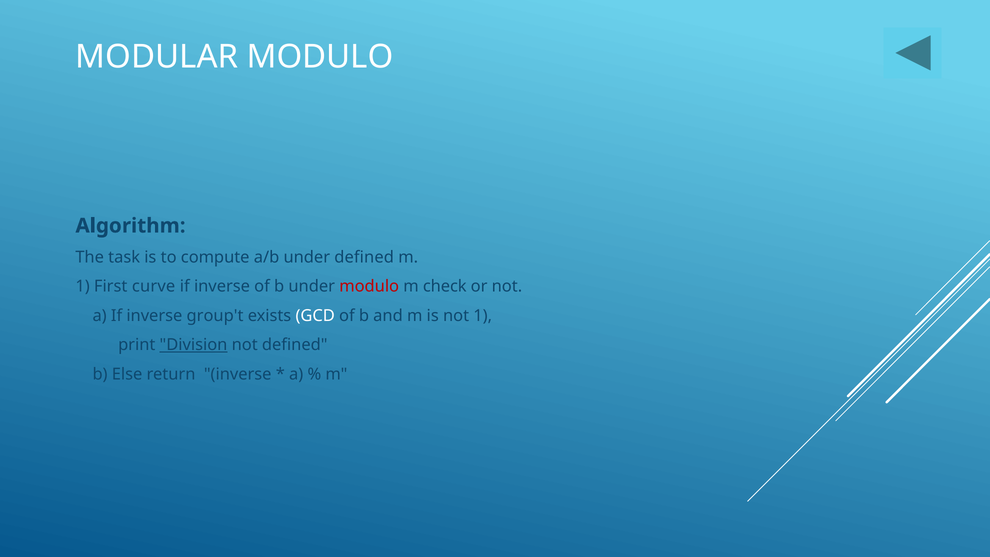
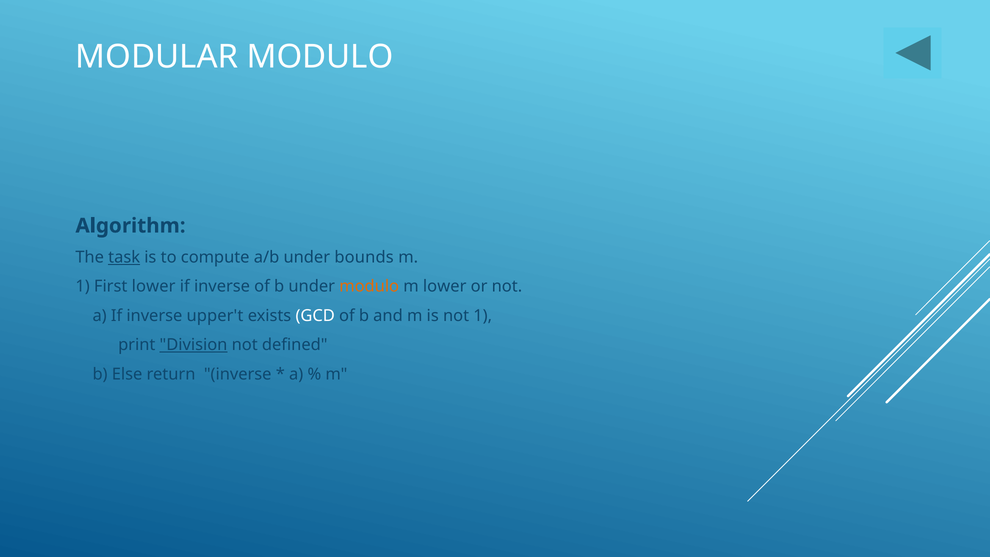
task underline: none -> present (124, 257)
under defined: defined -> bounds (364, 257)
First curve: curve -> lower (154, 286)
modulo colour: red -> orange (369, 286)
m check: check -> lower (445, 286)
group't: group't -> upper't (215, 316)
